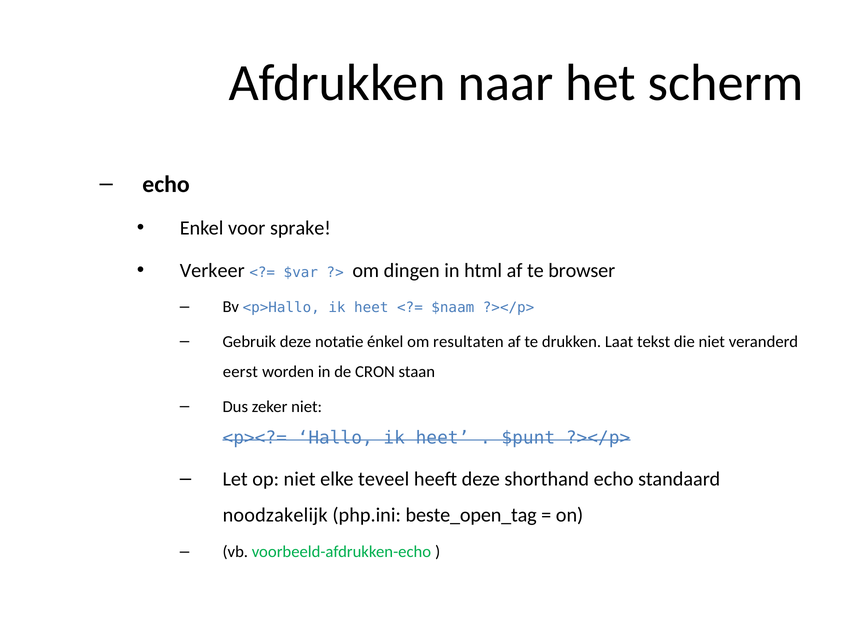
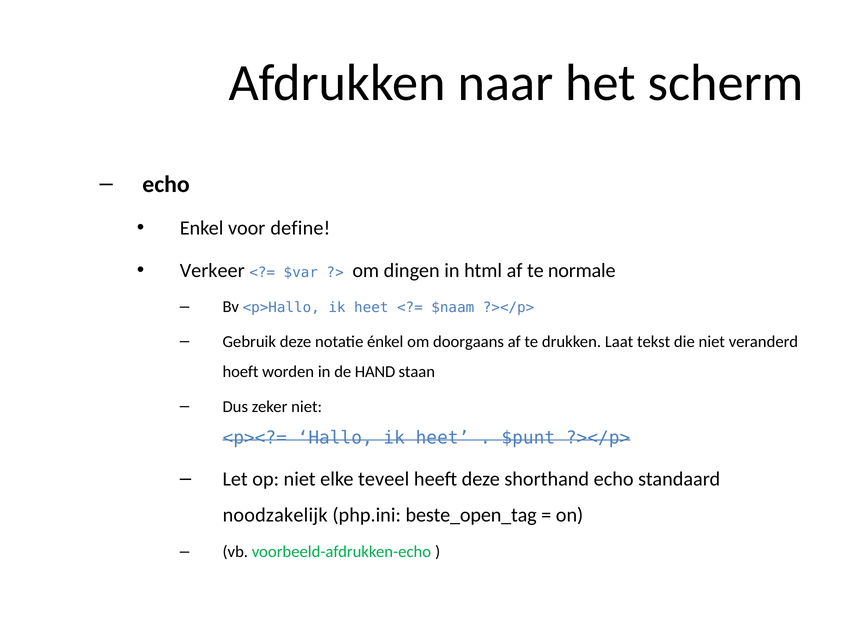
sprake: sprake -> define (300, 228)
browser: browser -> normale (582, 270)
resultaten: resultaten -> doorgaans (469, 342)
eerst: eerst -> hoeft (241, 372)
CRON: CRON -> HAND (375, 372)
